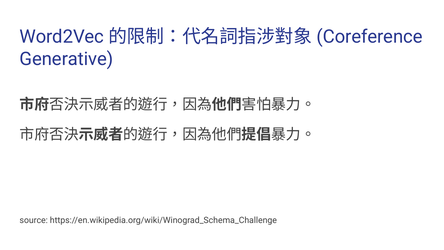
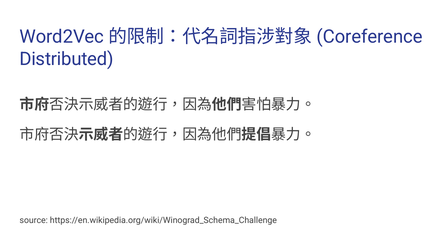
Generative: Generative -> Distributed (66, 59)
